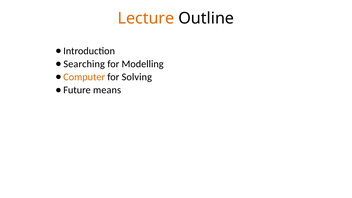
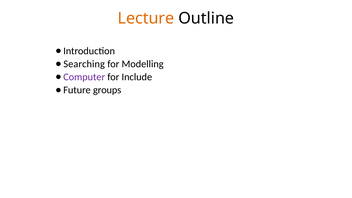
Computer colour: orange -> purple (84, 77)
Solving: Solving -> Include (137, 77)
means: means -> groups (107, 90)
